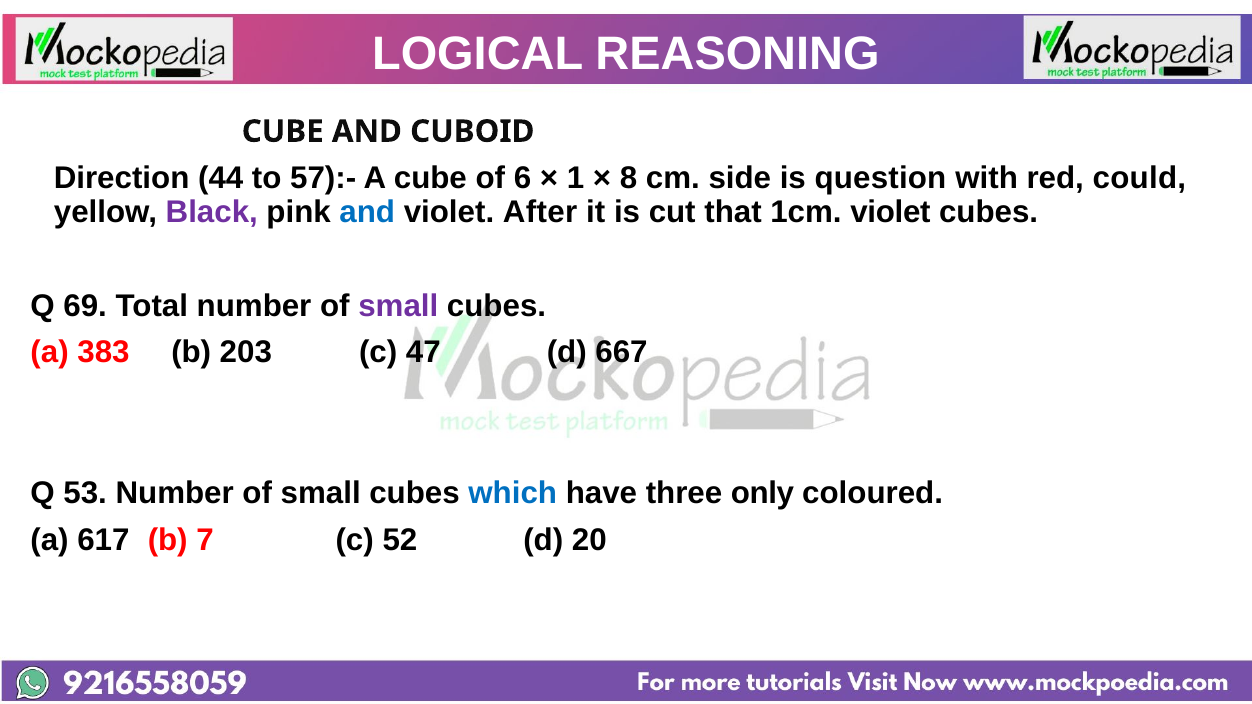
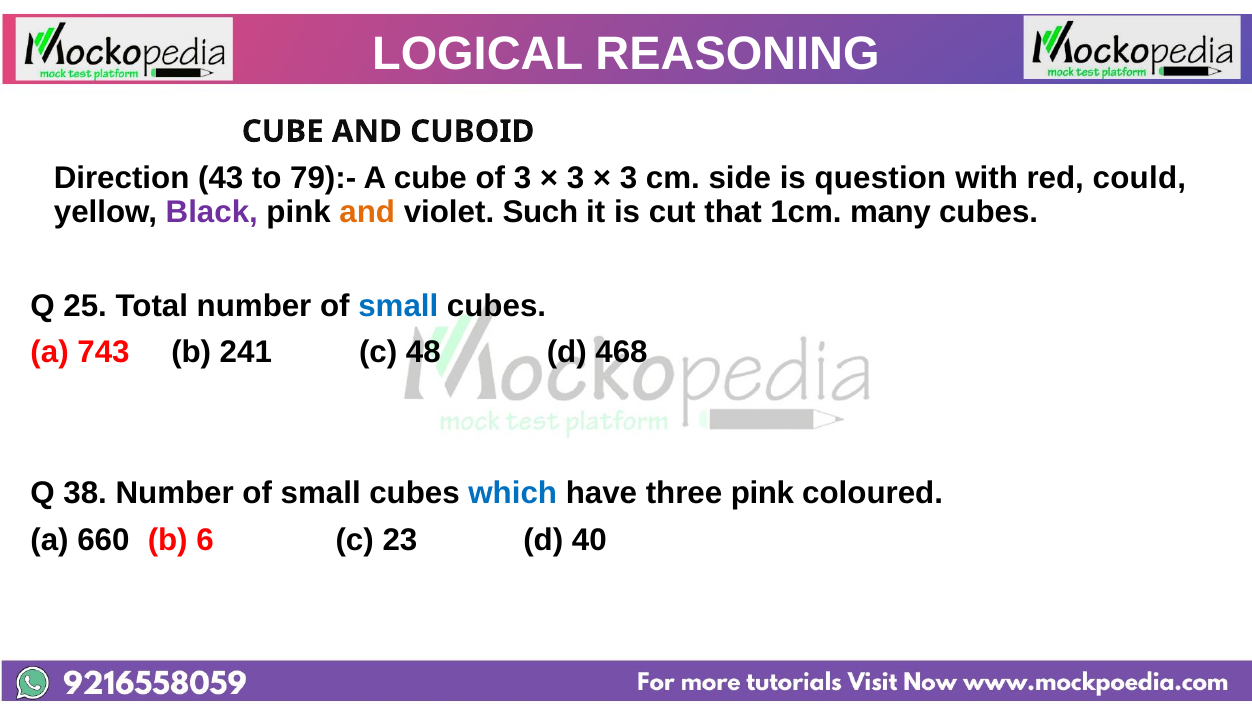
44: 44 -> 43 (221, 178)
57):-: 57):- -> 79):- (323, 178)
of 6: 6 -> 3 (523, 178)
1: 1 -> 3 (576, 178)
8: 8 -> 3 (629, 178)
and colour: blue -> orange (367, 212)
After: After -> Such (540, 212)
1cm violet: violet -> many (890, 212)
69: 69 -> 25 (85, 306)
small colour: purple -> blue (398, 306)
383: 383 -> 743 (103, 353)
203: 203 -> 241 (246, 353)
47: 47 -> 48 (423, 353)
667: 667 -> 468 (621, 353)
53: 53 -> 38 (85, 493)
three only: only -> pink (762, 493)
617: 617 -> 660 (103, 540)
7: 7 -> 6 (205, 540)
52: 52 -> 23 (400, 540)
20: 20 -> 40 (589, 540)
